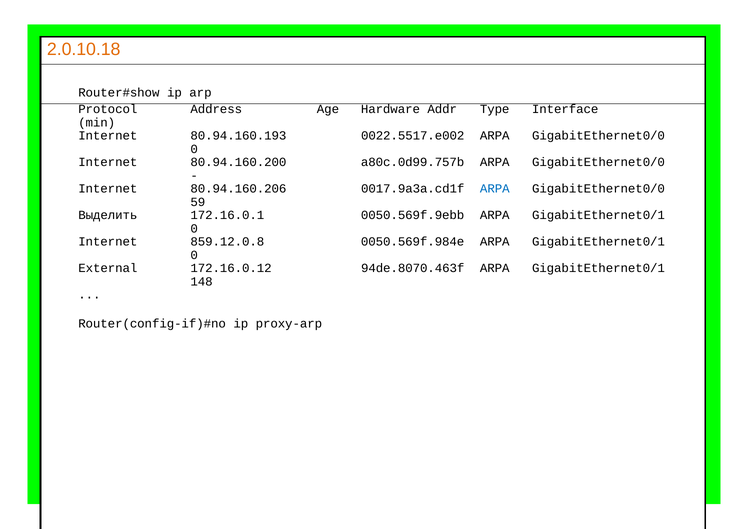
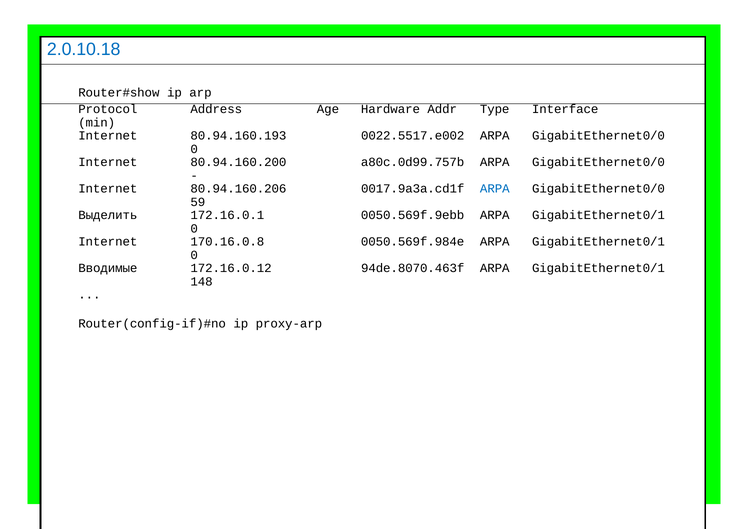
2.0.10.18 colour: orange -> blue (84, 50)
859.12.0.8: 859.12.0.8 -> 170.16.0.8 (227, 242)
External: External -> Вводимые (108, 268)
